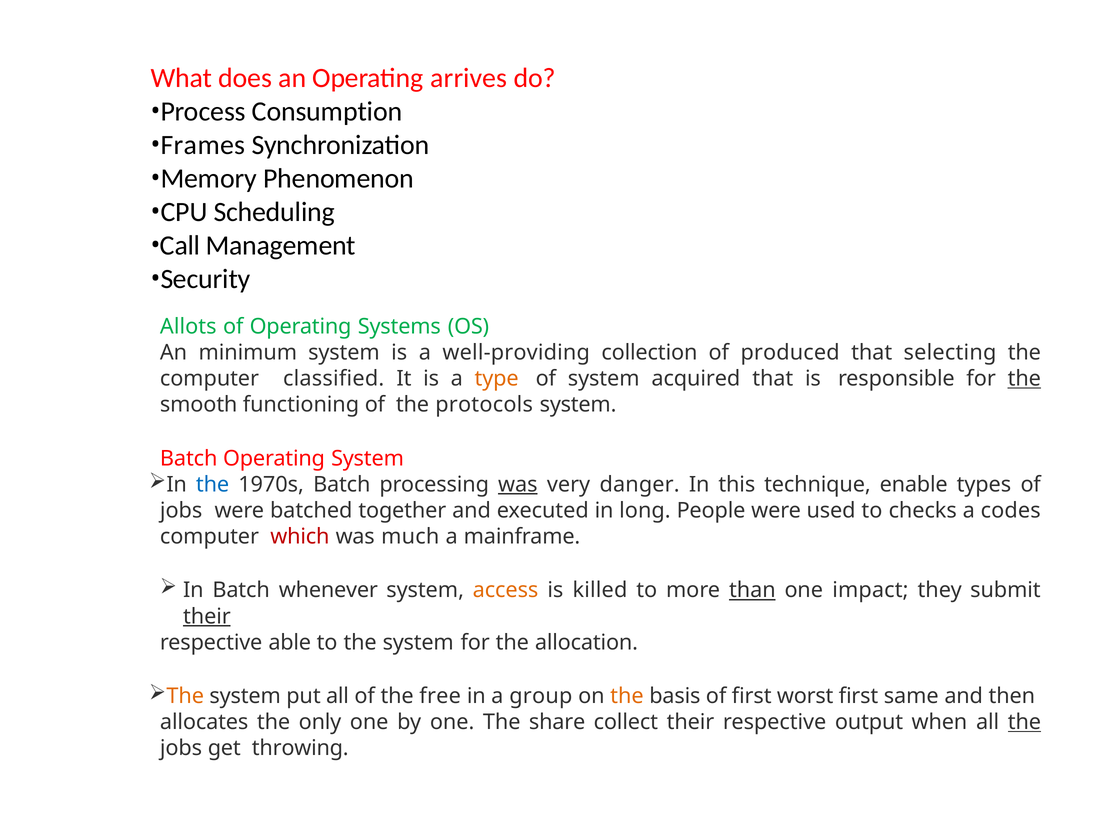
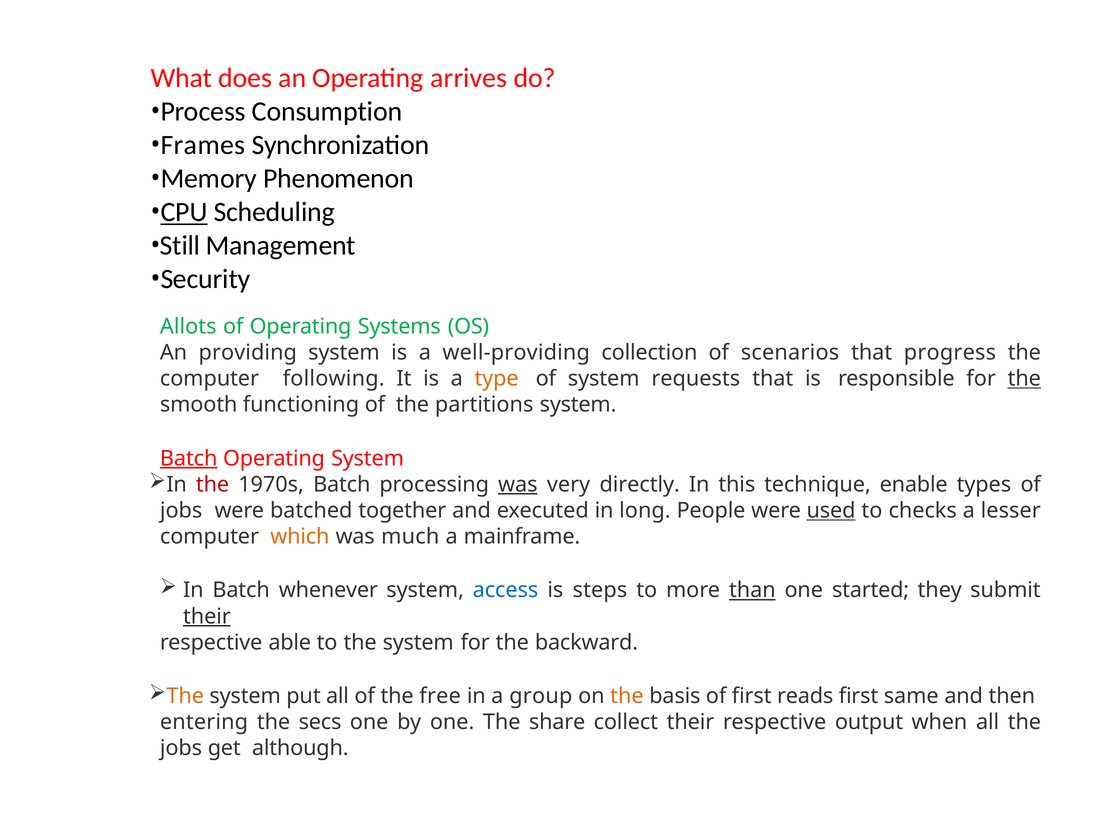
CPU underline: none -> present (184, 212)
Call: Call -> Still (180, 246)
minimum: minimum -> providing (248, 353)
produced: produced -> scenarios (790, 353)
selecting: selecting -> progress (950, 353)
classified: classified -> following (334, 379)
acquired: acquired -> requests (696, 379)
protocols: protocols -> partitions (484, 405)
Batch underline: none -> present (189, 458)
the colour: blue -> red (213, 485)
danger: danger -> directly (640, 485)
used underline: none -> present (831, 511)
codes: codes -> lesser (1011, 511)
which colour: red -> orange (300, 537)
access colour: orange -> blue (506, 590)
killed: killed -> steps (600, 590)
impact: impact -> started (871, 590)
allocation: allocation -> backward (586, 642)
worst: worst -> reads (805, 696)
allocates: allocates -> entering (204, 722)
only: only -> secs (320, 722)
the underline: present -> none (1024, 722)
throwing: throwing -> although (300, 748)
